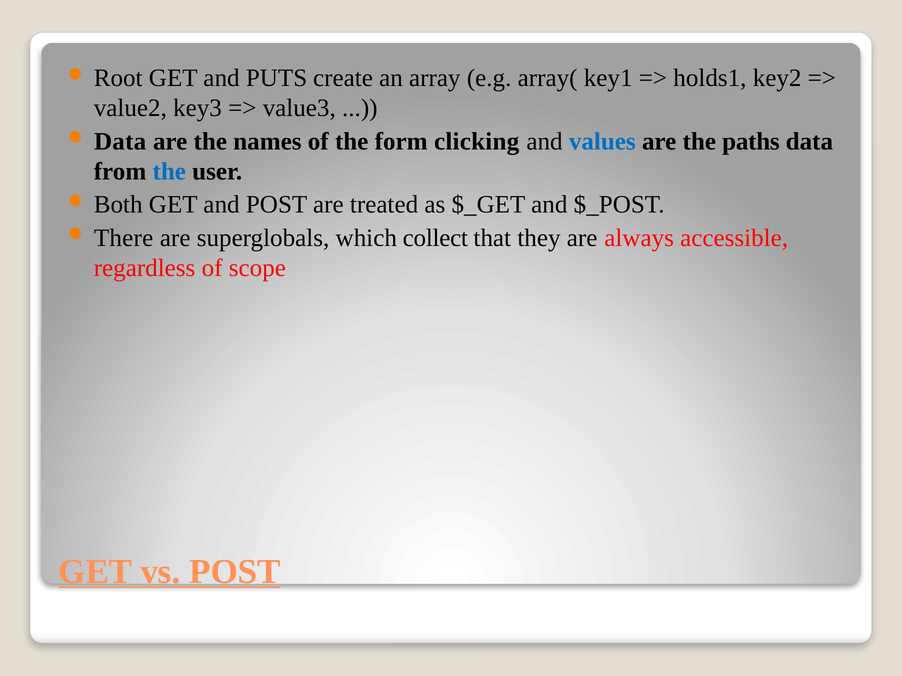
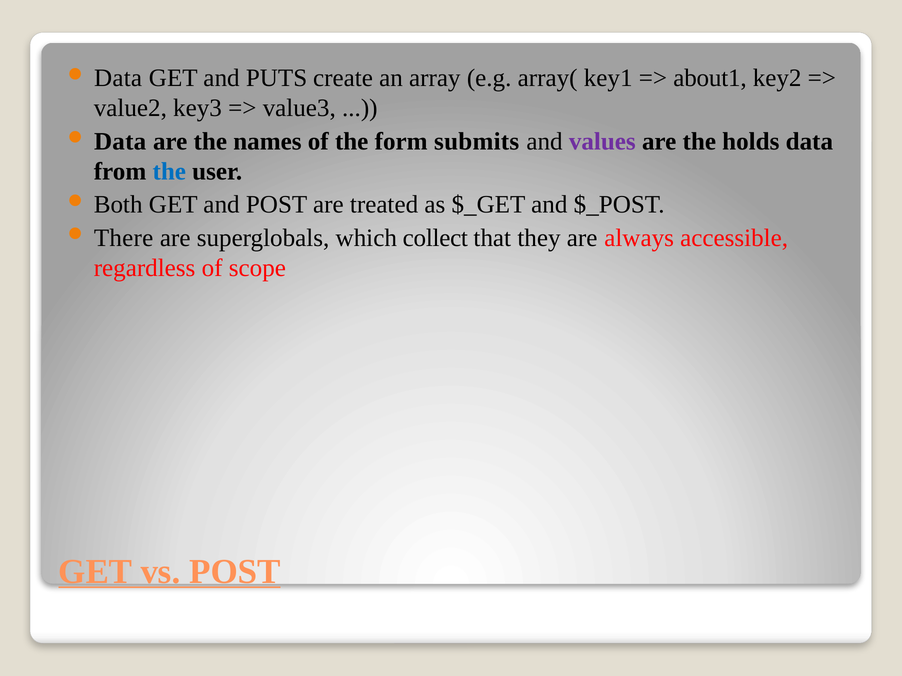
Root: Root -> Data (118, 78)
holds1: holds1 -> about1 (710, 78)
clicking: clicking -> submits (477, 142)
values colour: blue -> purple (602, 142)
paths: paths -> holds (751, 142)
